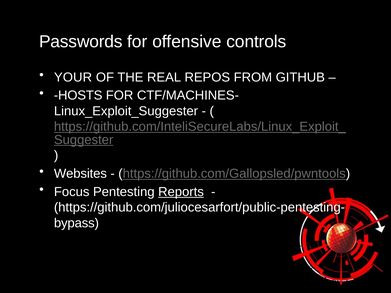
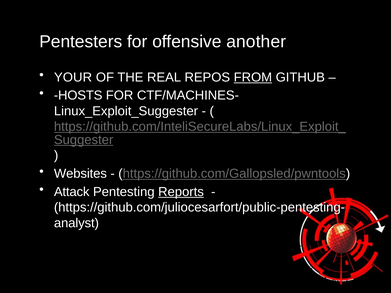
Passwords: Passwords -> Pentesters (81, 42)
controls: controls -> another (256, 42)
FROM underline: none -> present (253, 77)
Focus: Focus -> Attack (72, 192)
bypass: bypass -> analyst (76, 223)
